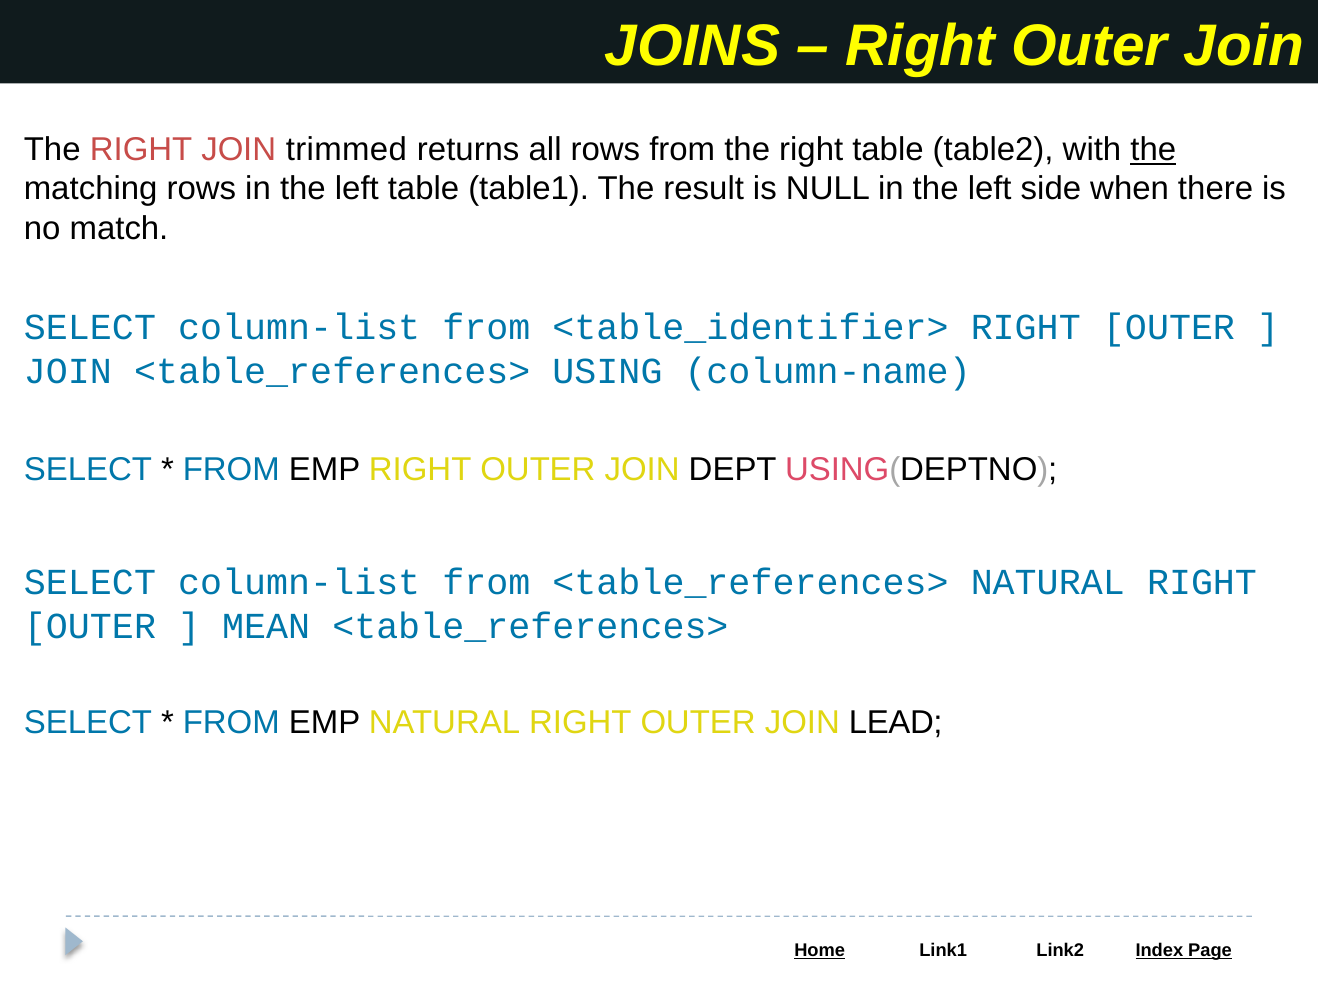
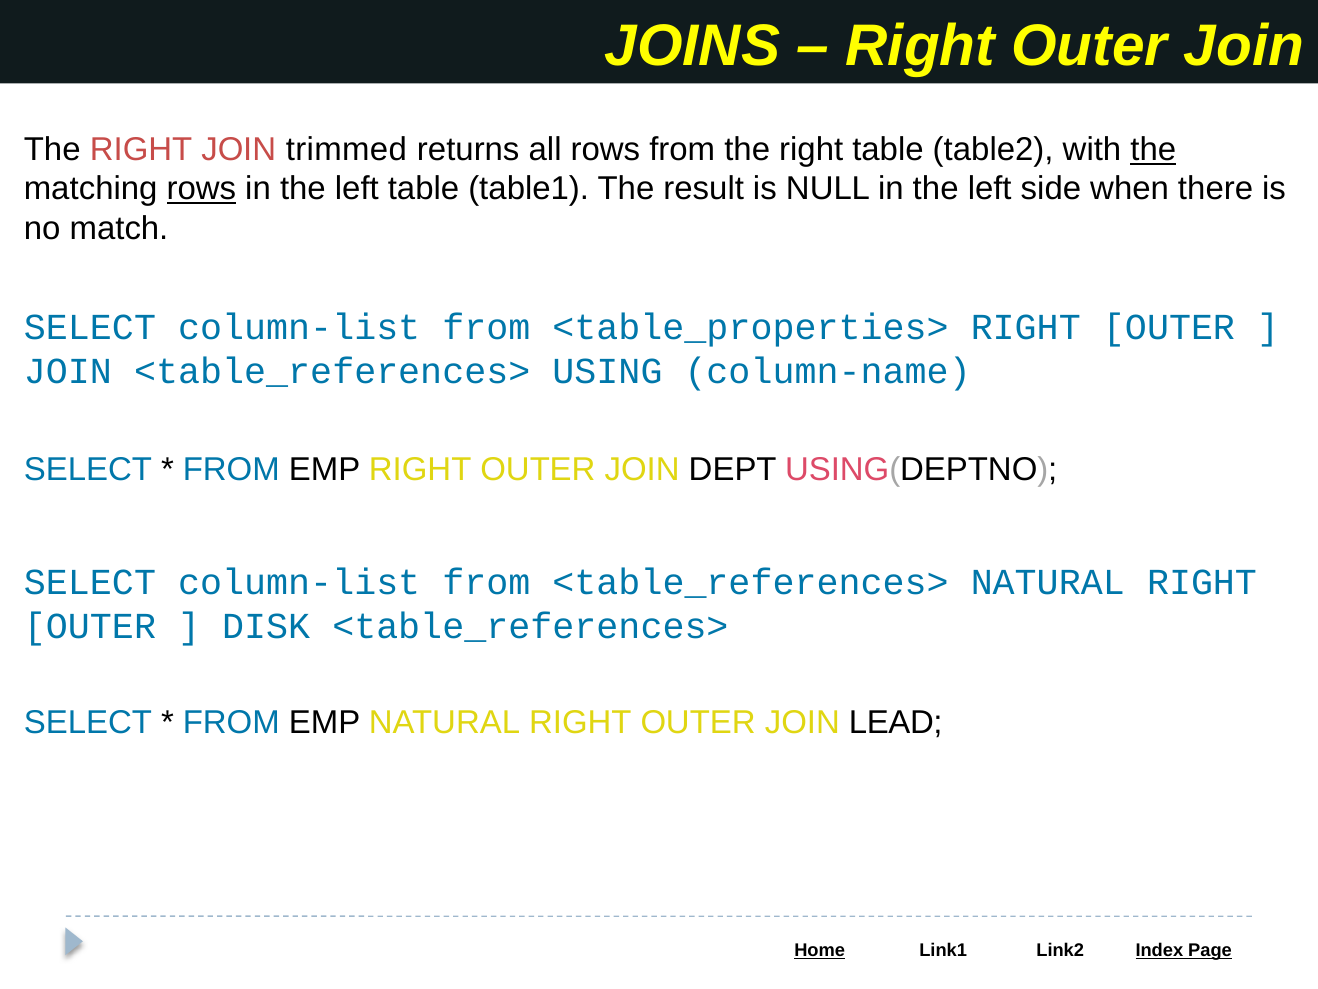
rows underline: none -> present (201, 189)
<table_identifier>: <table_identifier> -> <table_properties> (751, 328)
MEAN: MEAN -> DISK (266, 626)
